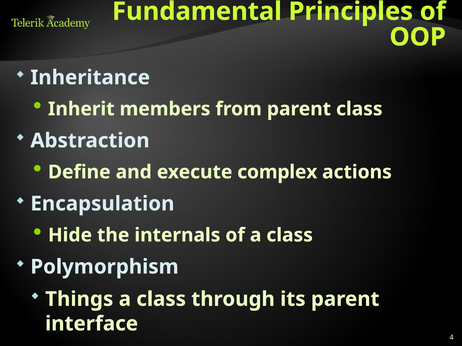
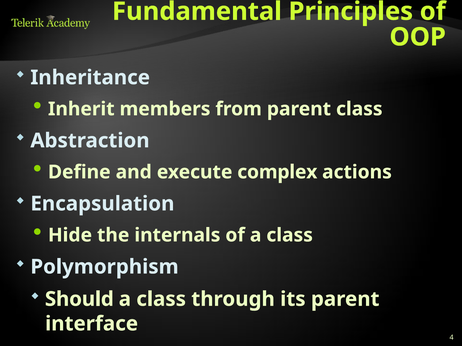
Things: Things -> Should (79, 300)
